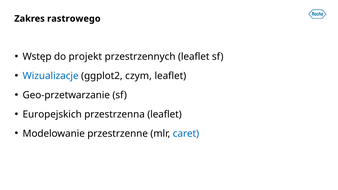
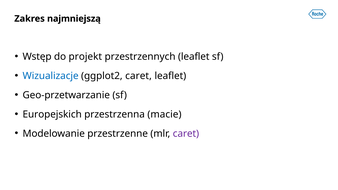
rastrowego: rastrowego -> najmniejszą (74, 19)
ggplot2 czym: czym -> caret (138, 76)
przestrzenna leaflet: leaflet -> macie (164, 114)
caret colour: blue -> purple (186, 134)
